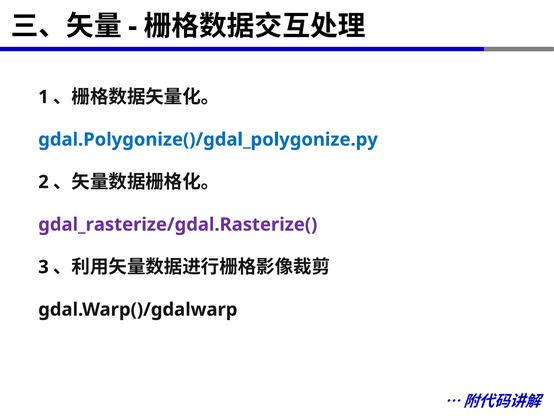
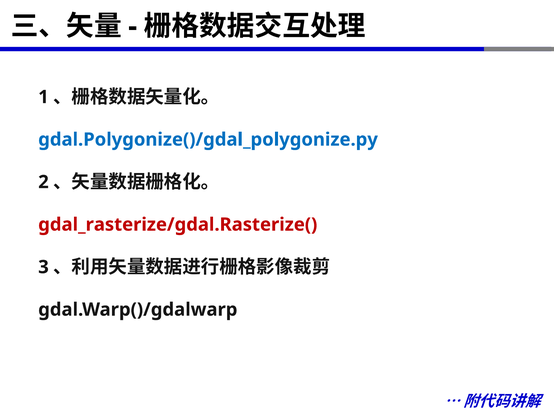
gdal_rasterize/gdal.Rasterize( colour: purple -> red (178, 224)
